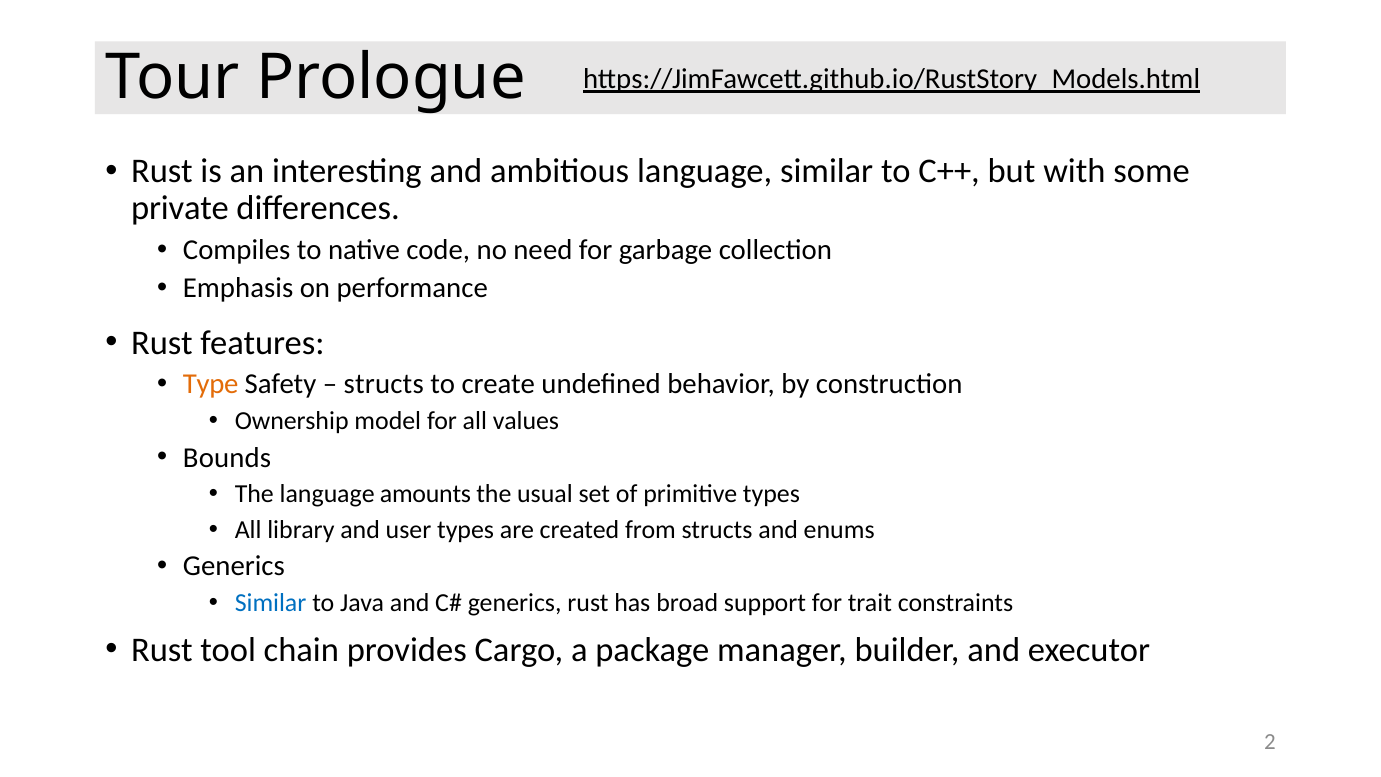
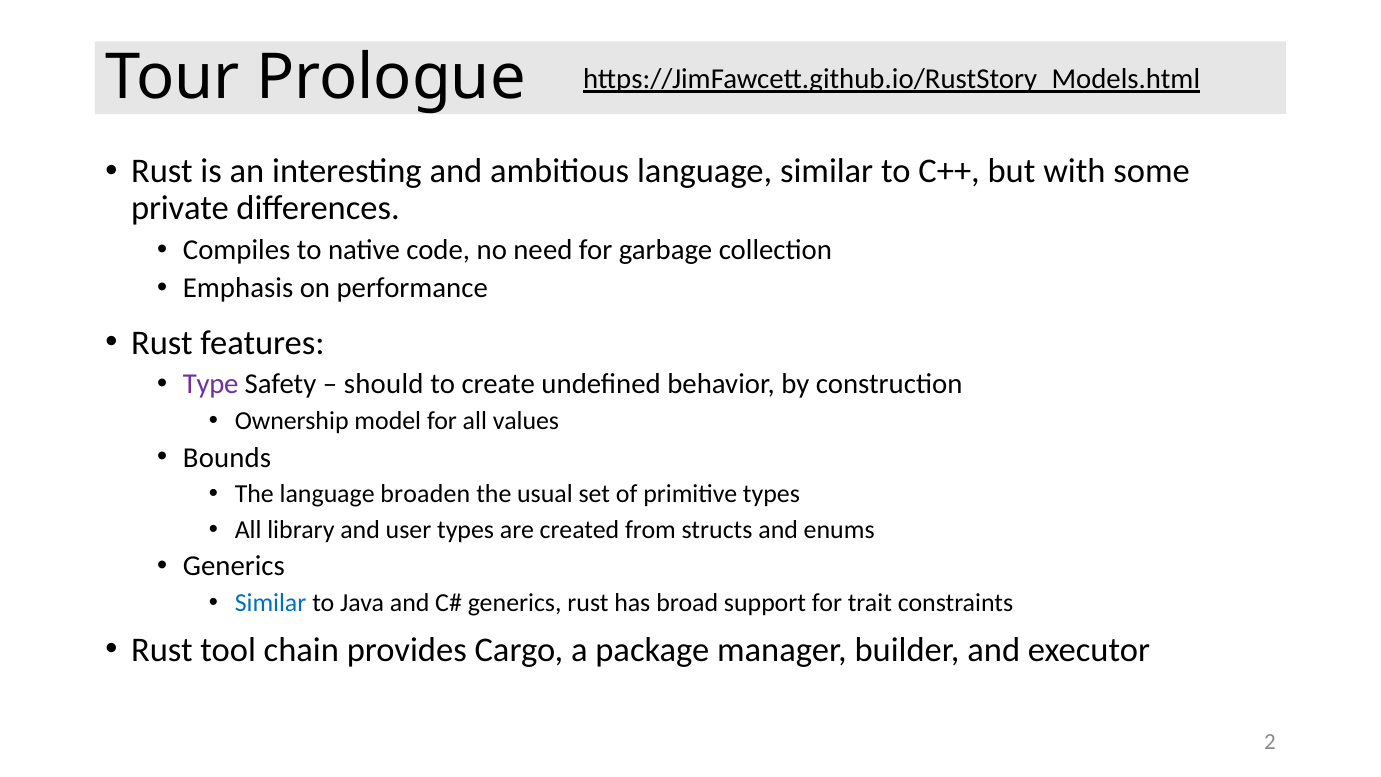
Type colour: orange -> purple (211, 384)
structs: structs -> should (384, 384)
amounts: amounts -> broaden (425, 494)
